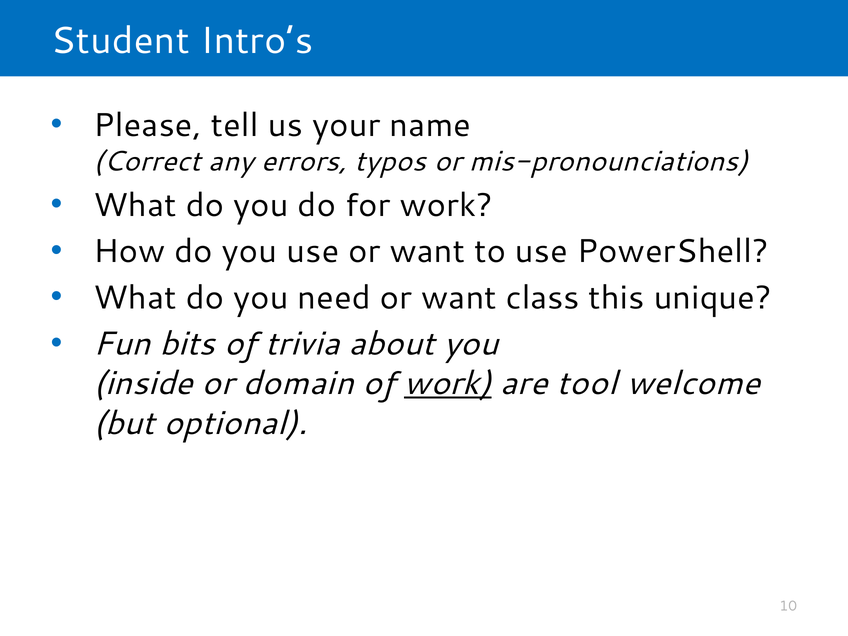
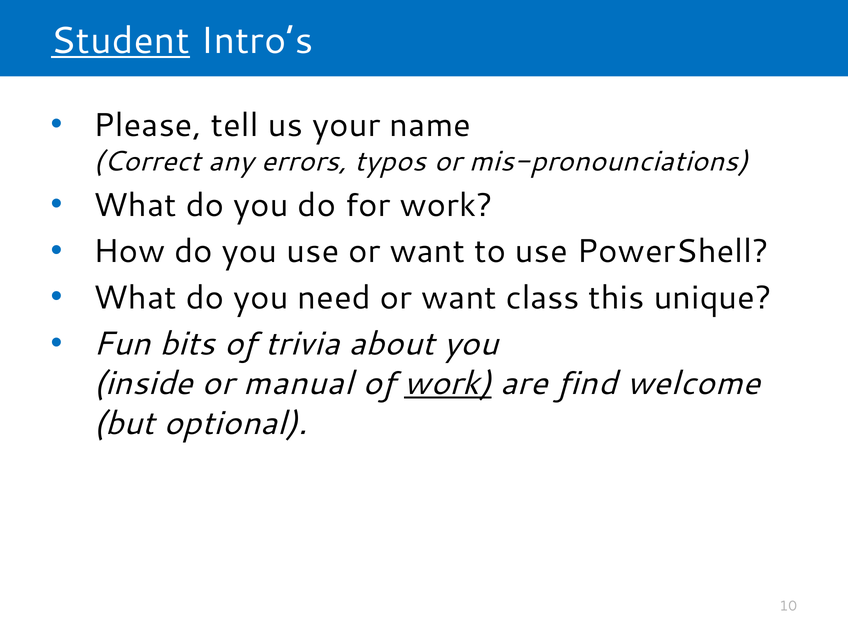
Student underline: none -> present (120, 41)
domain: domain -> manual (298, 384)
tool: tool -> find (587, 384)
